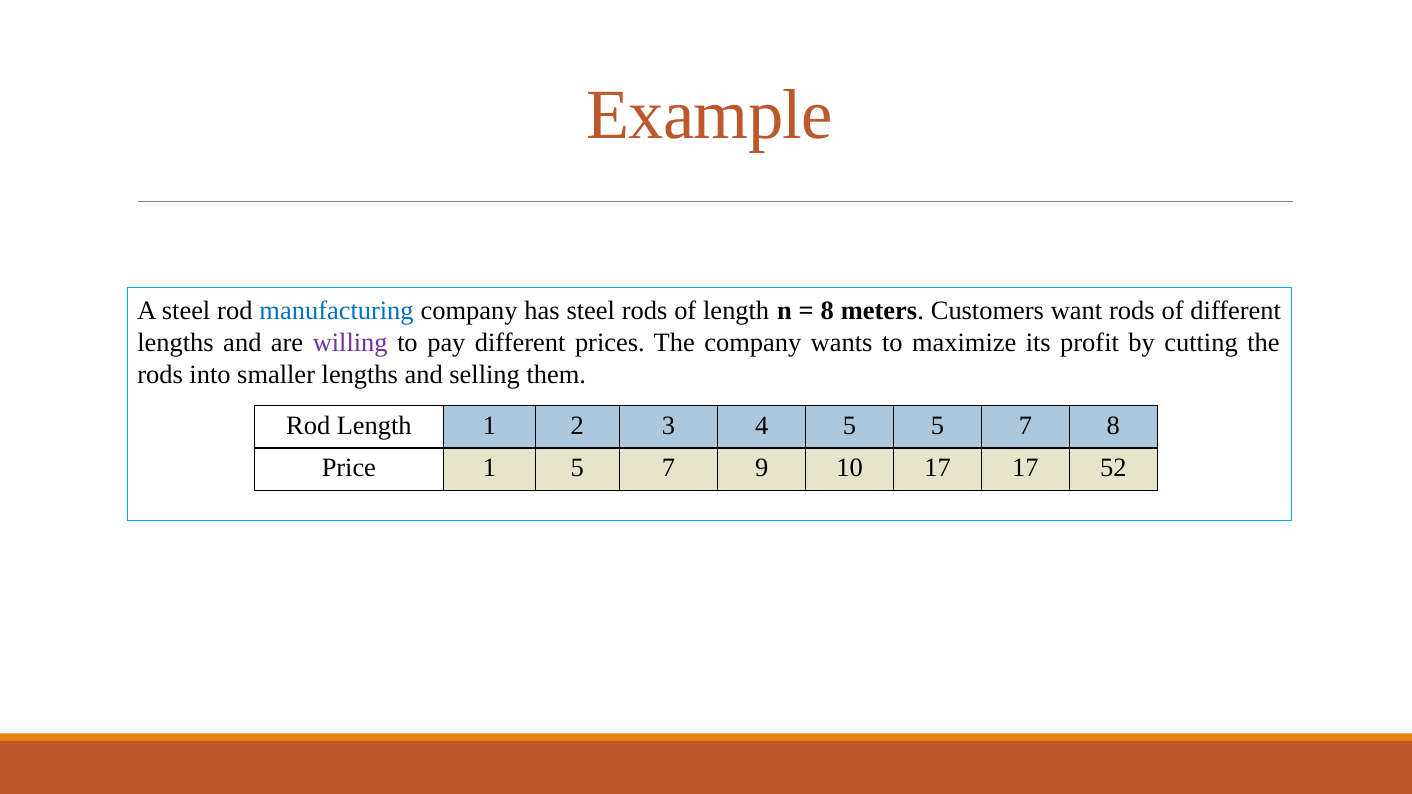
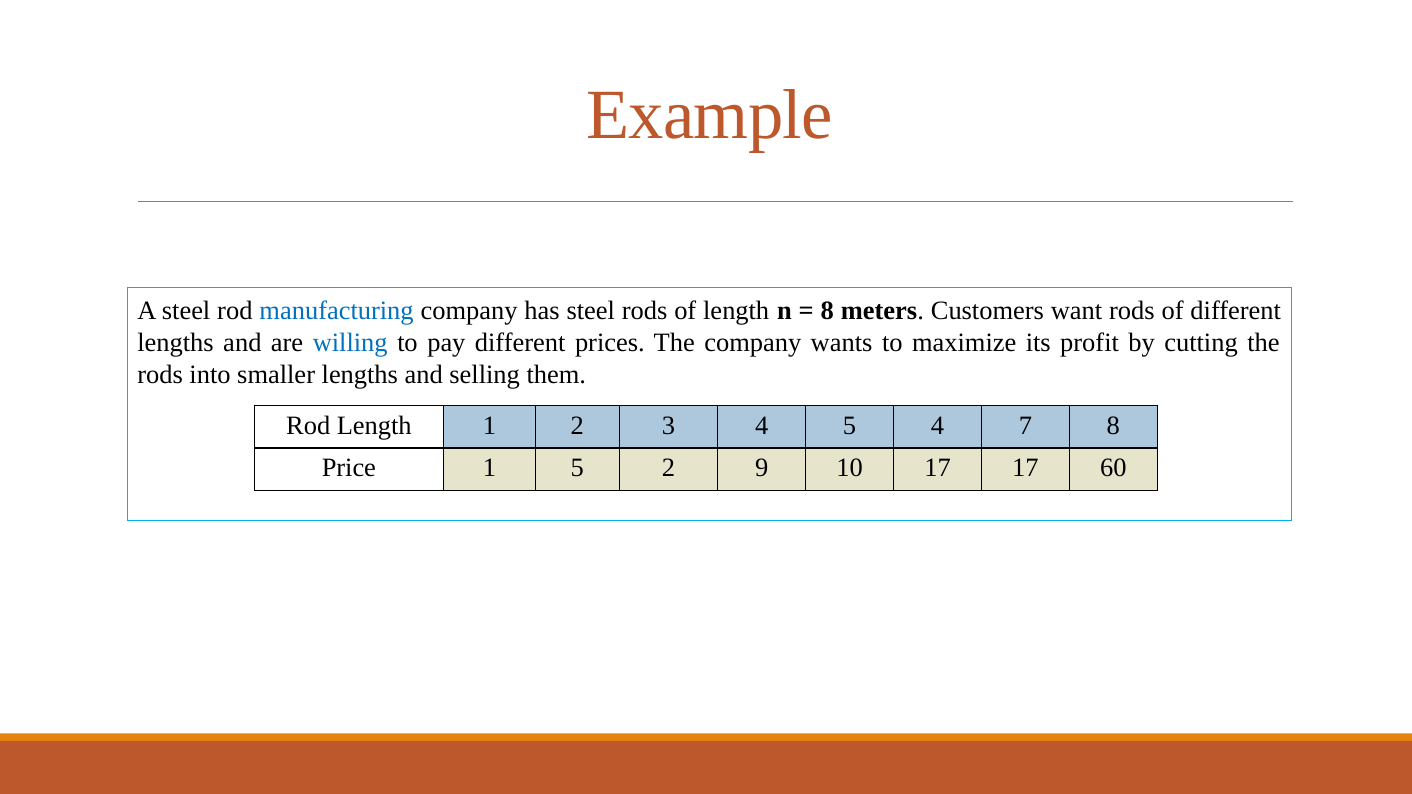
willing colour: purple -> blue (350, 343)
5 5: 5 -> 4 (937, 426)
1 5 7: 7 -> 2 (668, 468)
52: 52 -> 60 (1113, 468)
